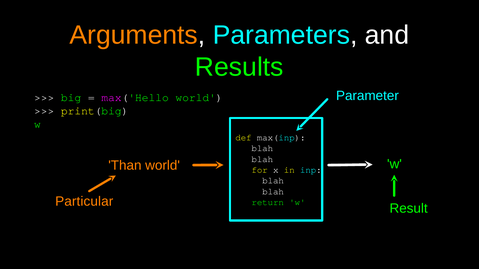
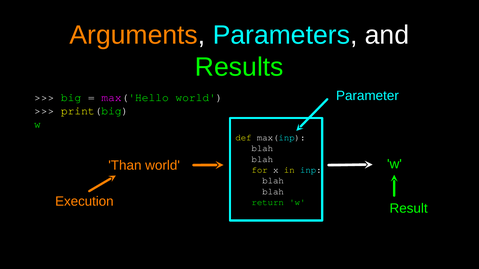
Particular: Particular -> Execution (84, 202)
